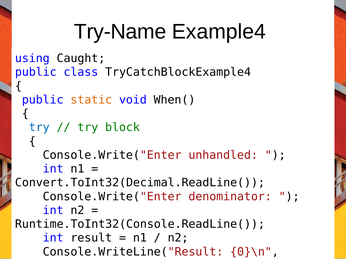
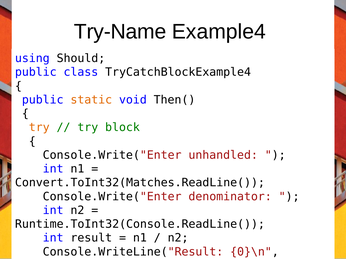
Caught: Caught -> Should (81, 58)
When(: When( -> Then( (175, 100)
try colour: blue -> orange (39, 128)
Convert.ToInt32(Decimal.ReadLine(: Convert.ToInt32(Decimal.ReadLine( -> Convert.ToInt32(Matches.ReadLine( (140, 183)
